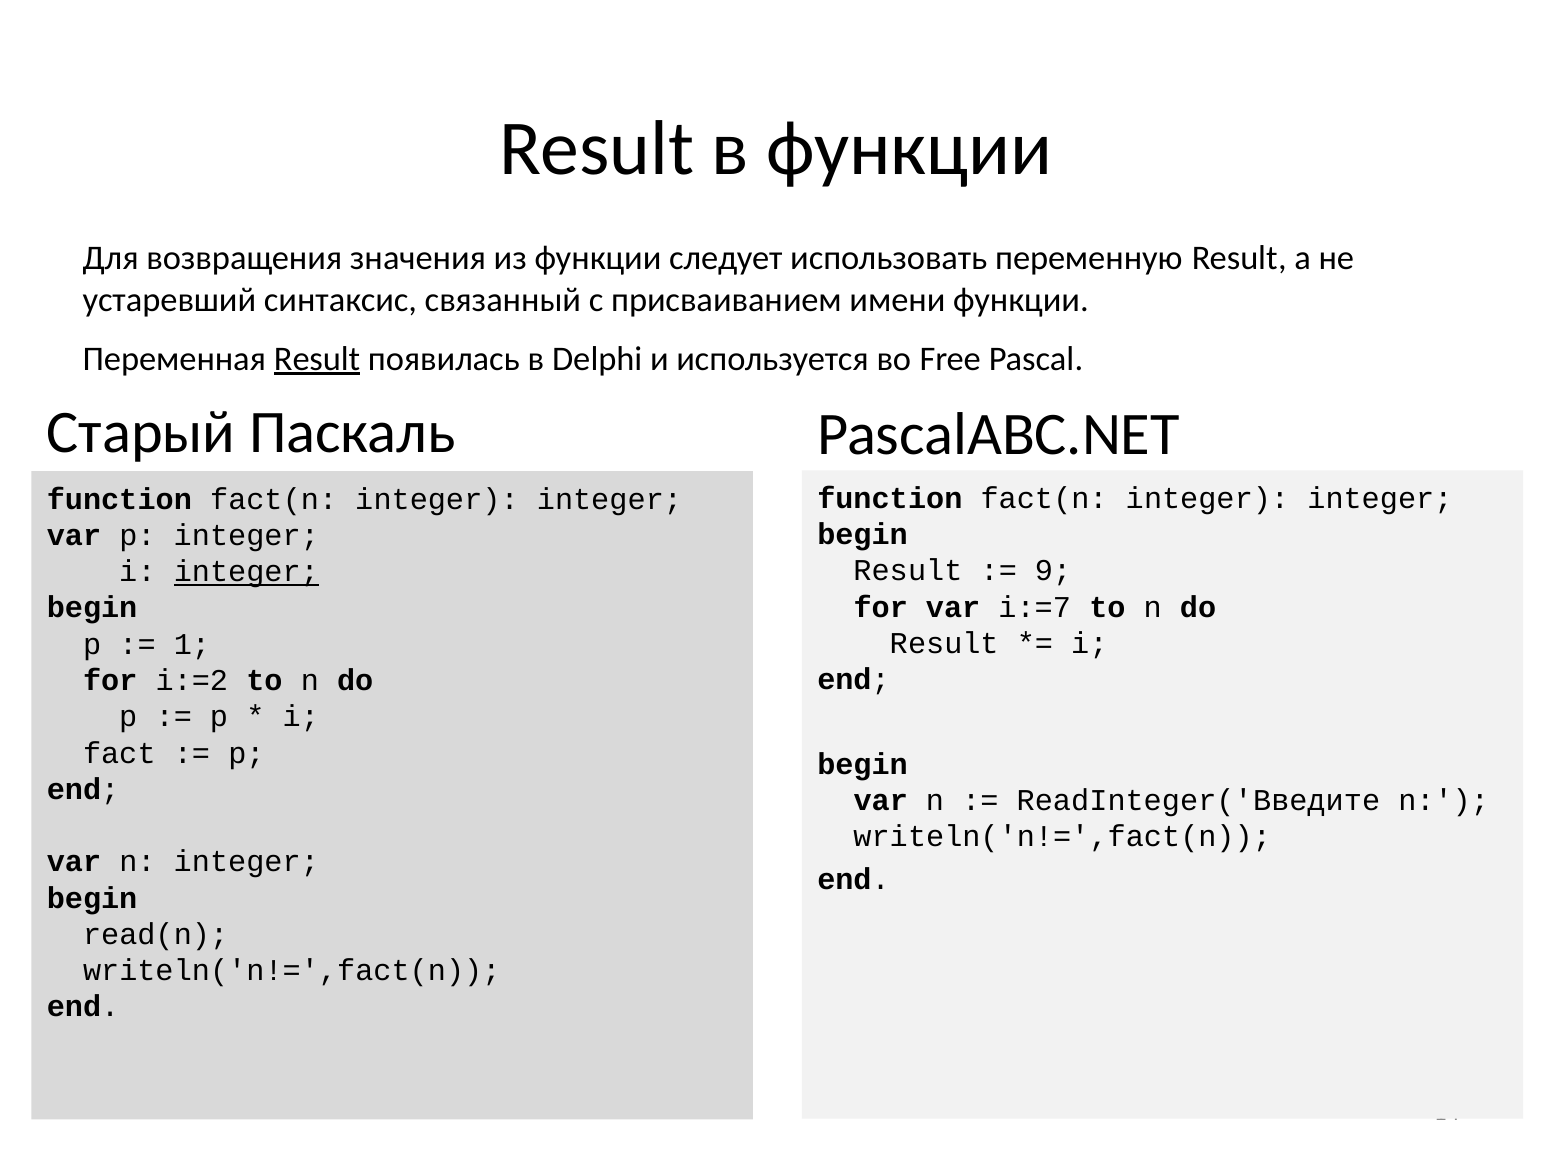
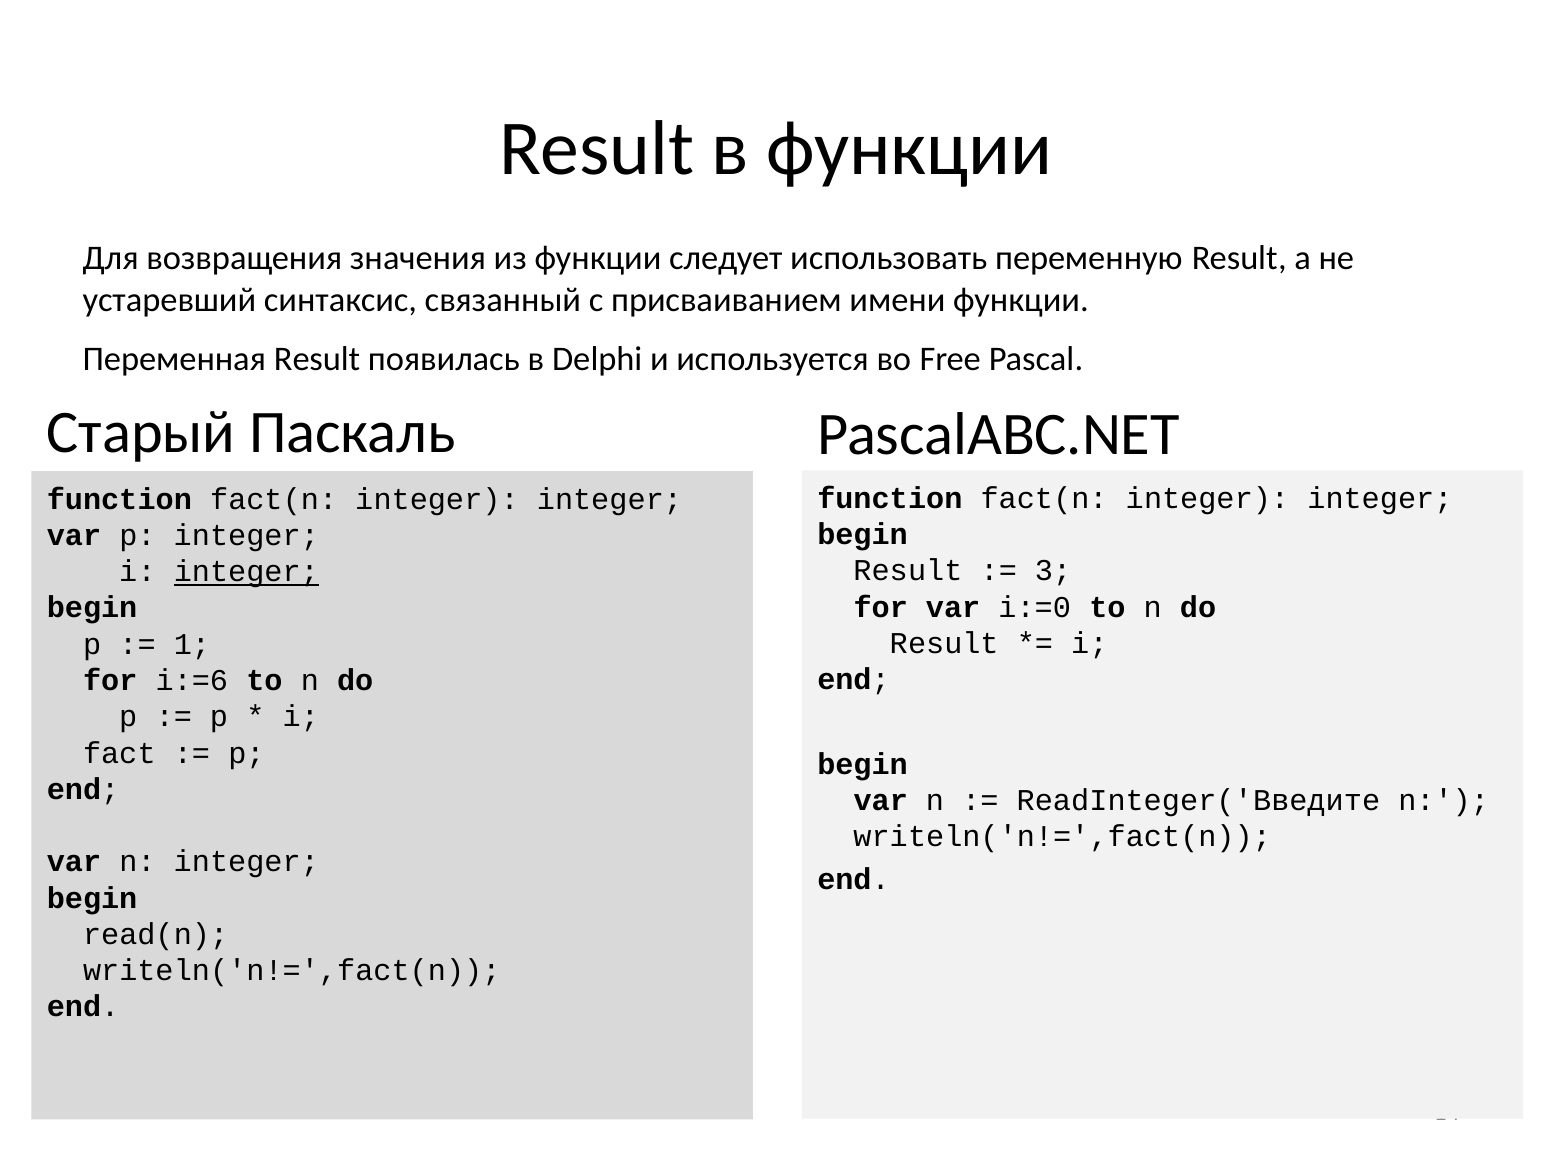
Result underline: present -> none (317, 359)
9: 9 -> 3 (1053, 571)
i:=7: i:=7 -> i:=0 (1035, 607)
i:=2: i:=2 -> i:=6 (192, 680)
